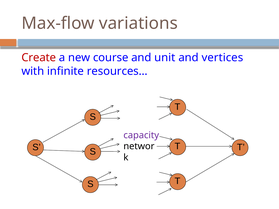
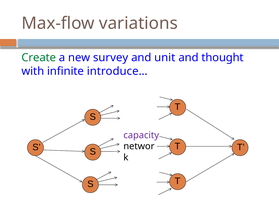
Create colour: red -> green (39, 58)
course: course -> survey (111, 58)
vertices: vertices -> thought (223, 58)
resources…: resources… -> introduce… (117, 71)
